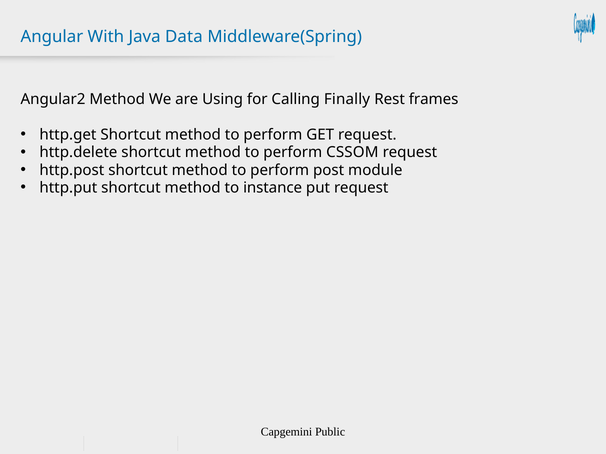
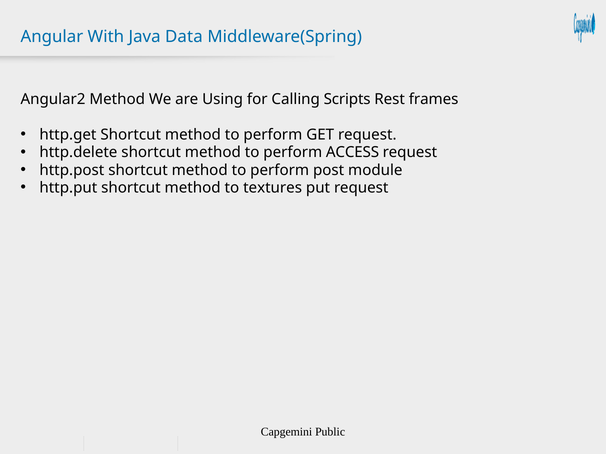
Finally: Finally -> Scripts (347, 99)
CSSOM: CSSOM -> ACCESS (353, 153)
instance: instance -> textures (273, 188)
